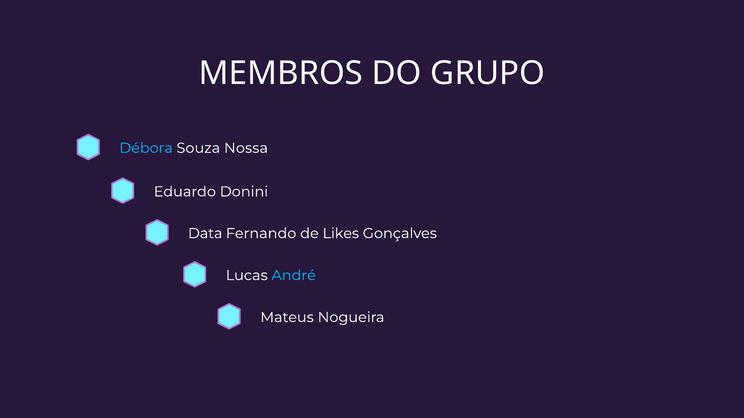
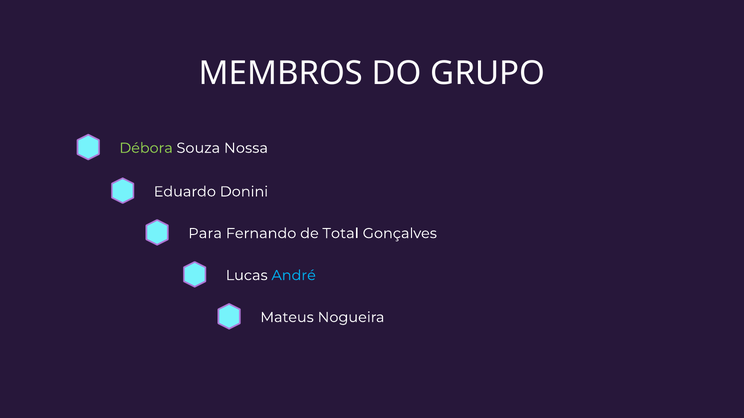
Débora colour: light blue -> light green (146, 148)
Data: Data -> Para (205, 234)
Likes: Likes -> Total (341, 234)
